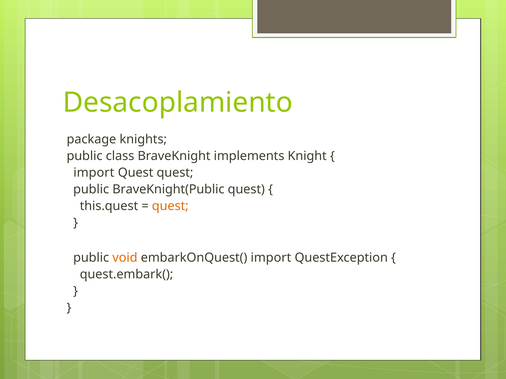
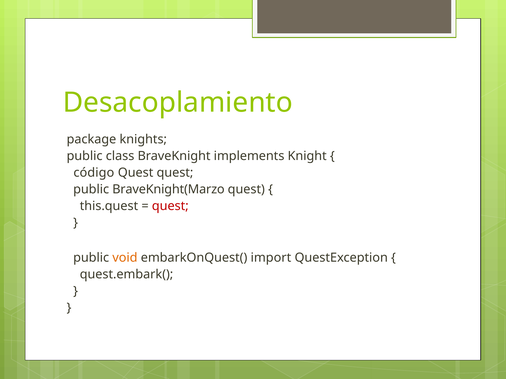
import: import -> código (94, 173)
BraveKnight(Public: BraveKnight(Public -> BraveKnight(Marzo (168, 190)
quest colour: orange -> red (170, 206)
